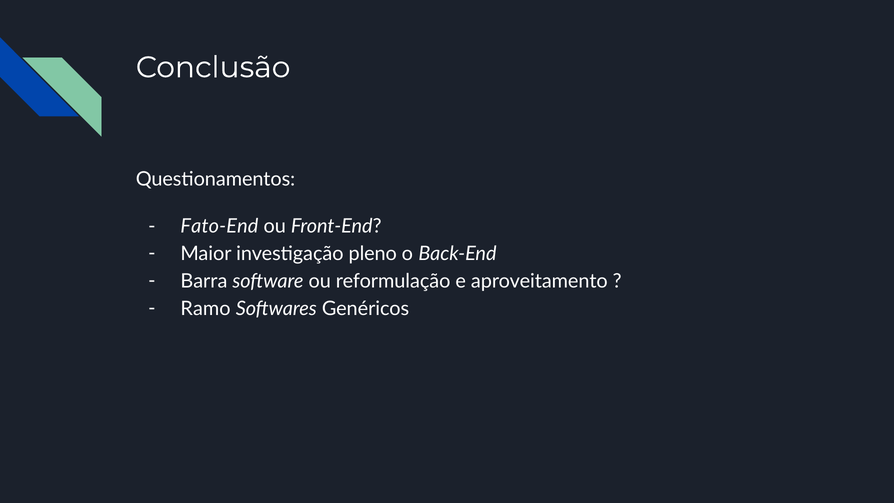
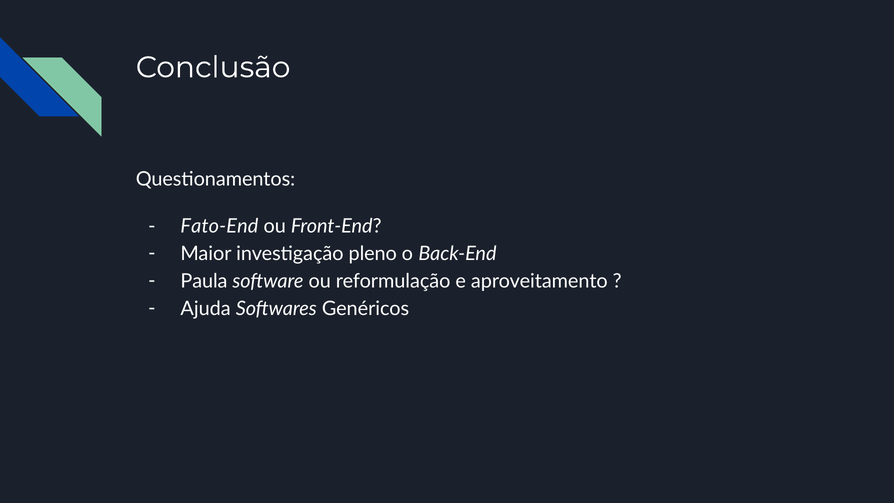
Barra: Barra -> Paula (204, 281)
Ramo: Ramo -> Ajuda (206, 308)
